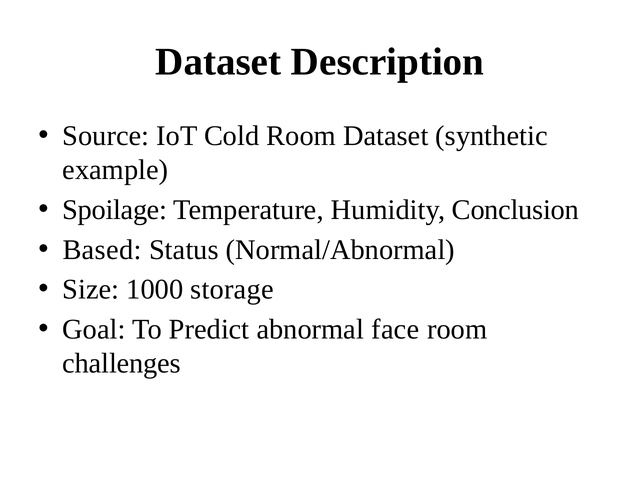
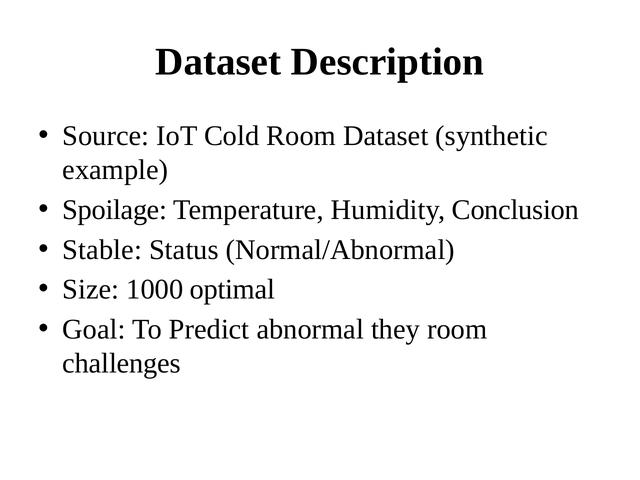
Based: Based -> Stable (102, 250)
storage: storage -> optimal (232, 290)
face: face -> they (396, 329)
